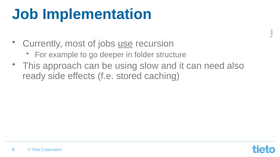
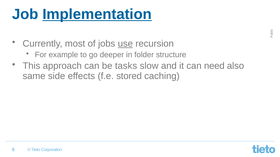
Implementation underline: none -> present (97, 14)
using: using -> tasks (126, 66)
ready: ready -> same (34, 76)
